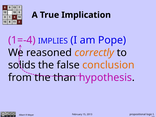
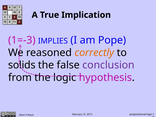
1=-4: 1=-4 -> 1=-3 (22, 40)
conclusion colour: orange -> purple (108, 65)
the than: than -> logic (65, 78)
